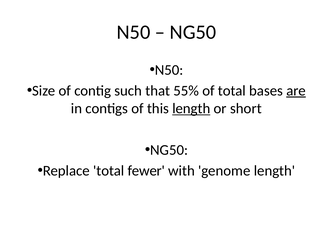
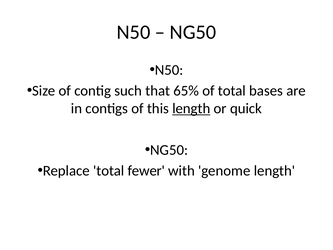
55%: 55% -> 65% (186, 91)
are underline: present -> none (296, 91)
short: short -> quick (246, 108)
